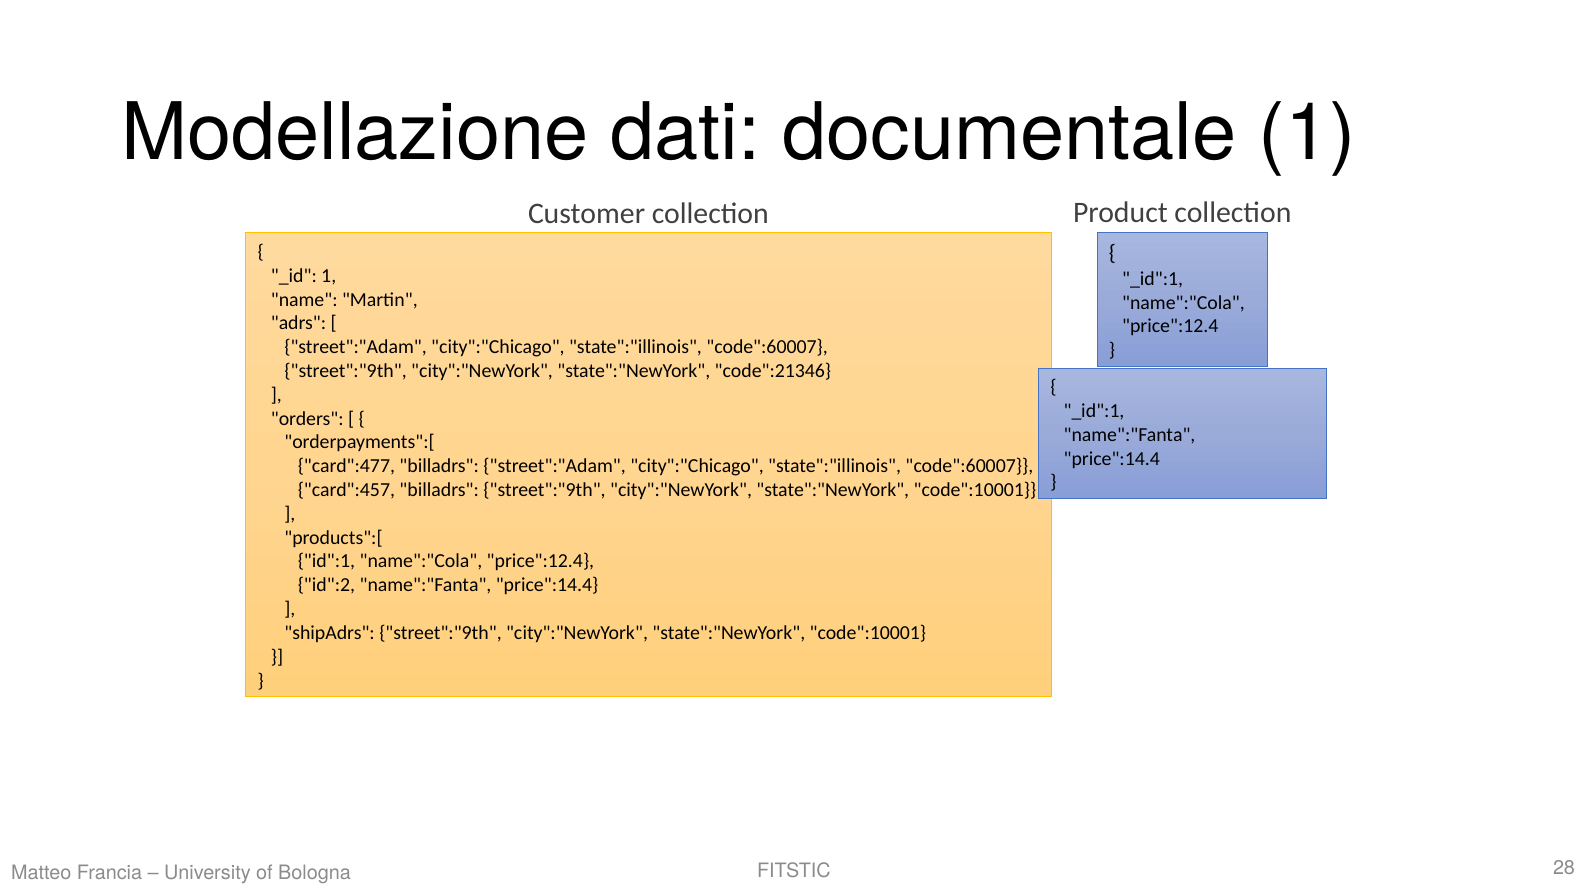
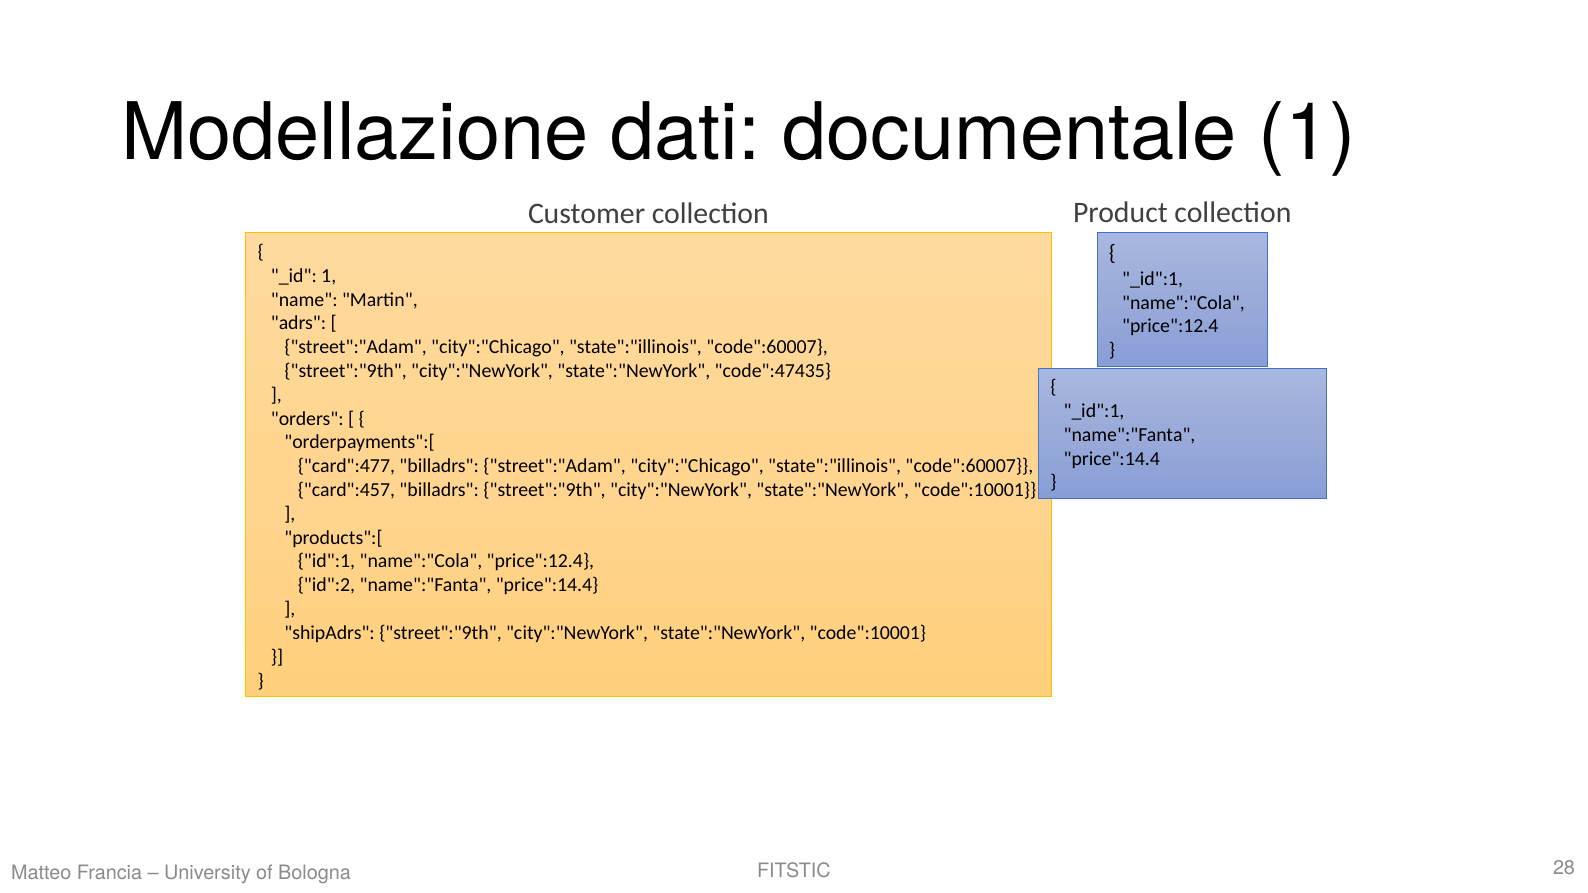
code":21346: code":21346 -> code":47435 (773, 371)
